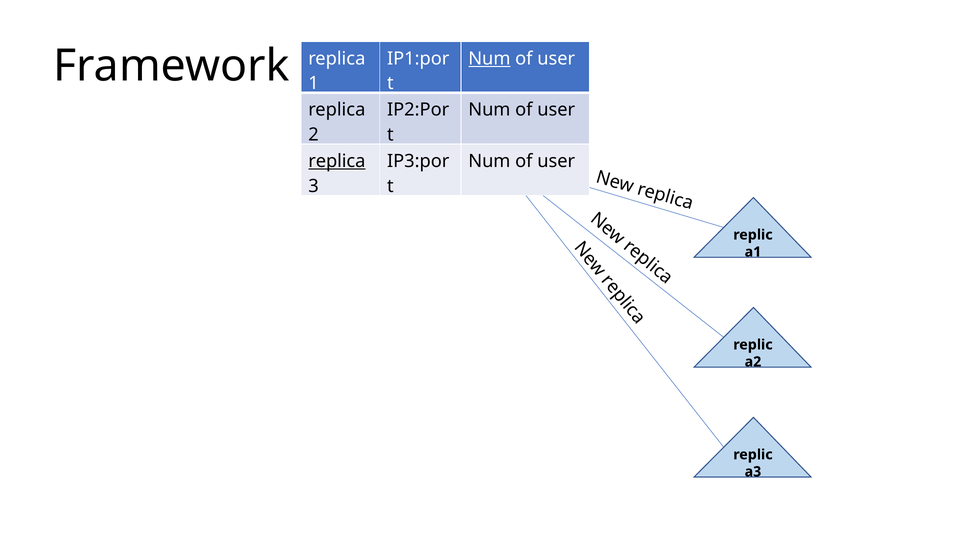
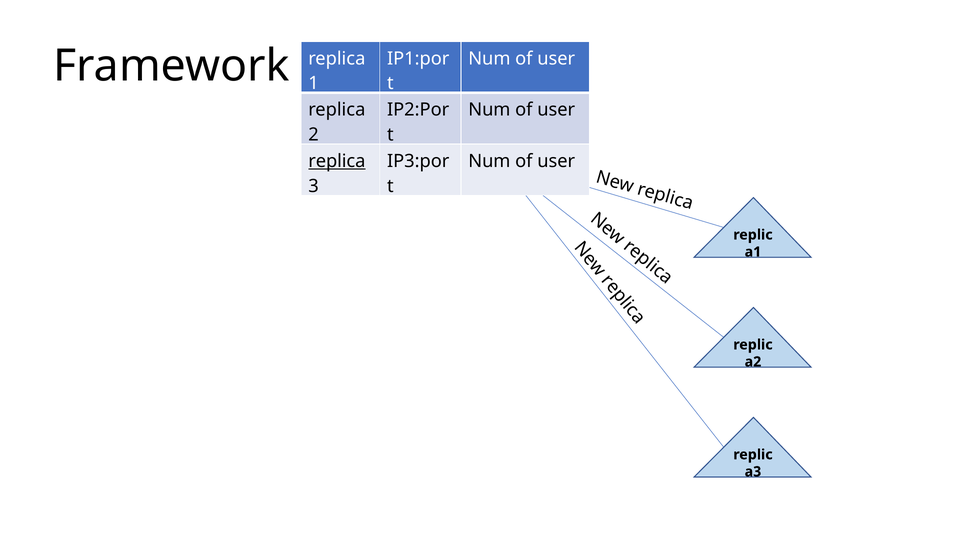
Num underline: present -> none (489, 58)
